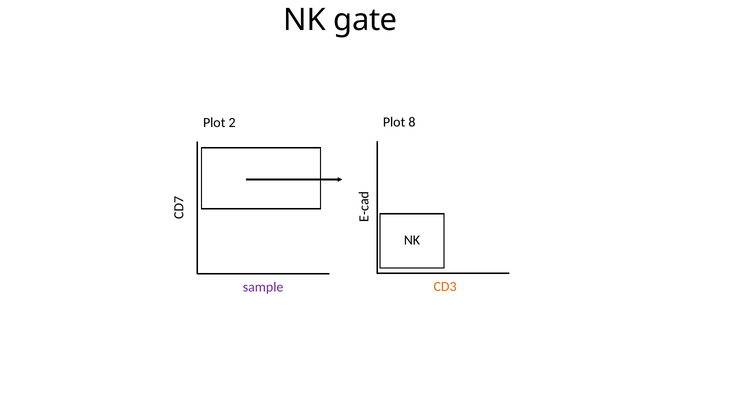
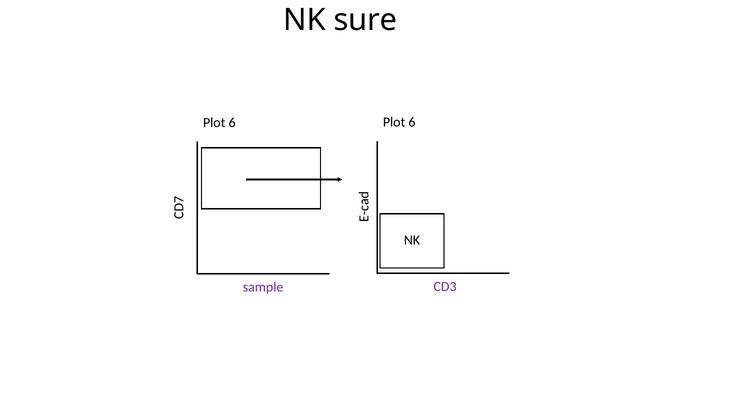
gate: gate -> sure (365, 20)
8: 8 -> 6 (412, 122)
2: 2 -> 6 (232, 123)
CD3 colour: orange -> purple (445, 287)
